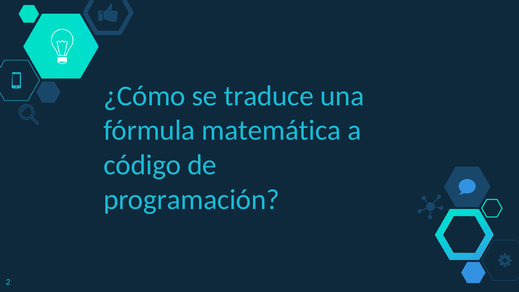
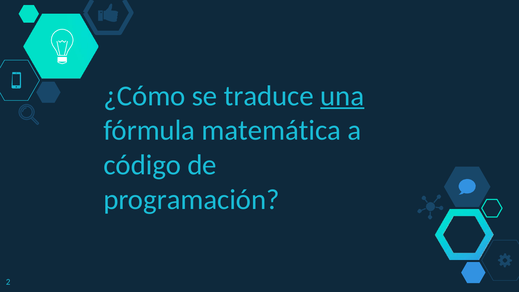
una underline: none -> present (342, 96)
